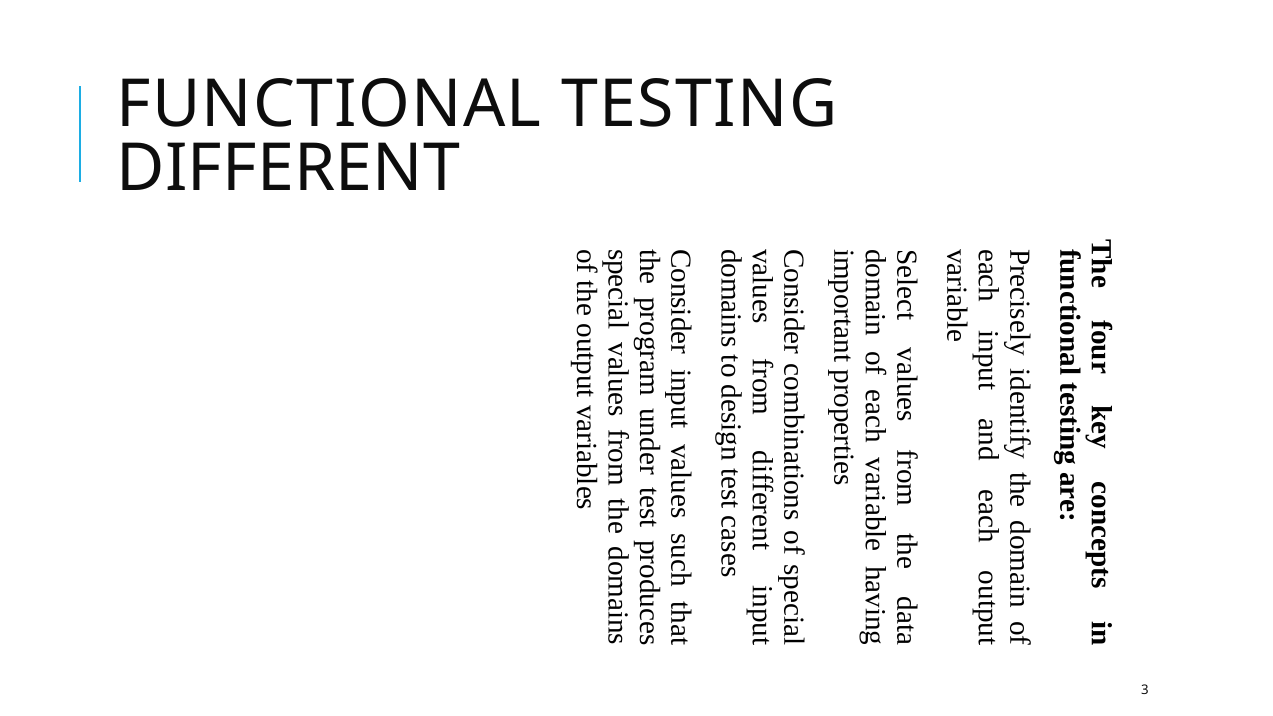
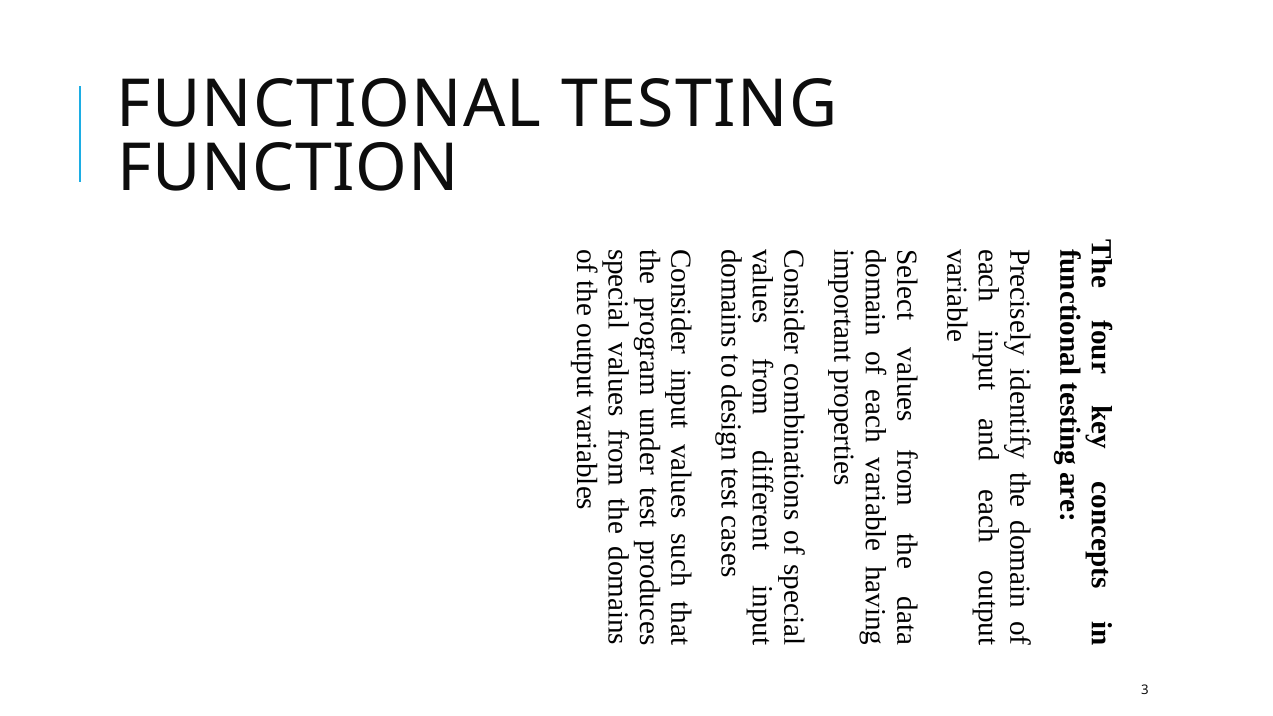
DIFFERENT: DIFFERENT -> FUNCTION (288, 168)
